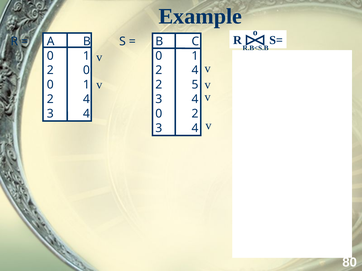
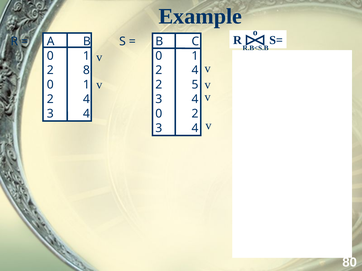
2 0: 0 -> 8 (86, 70)
